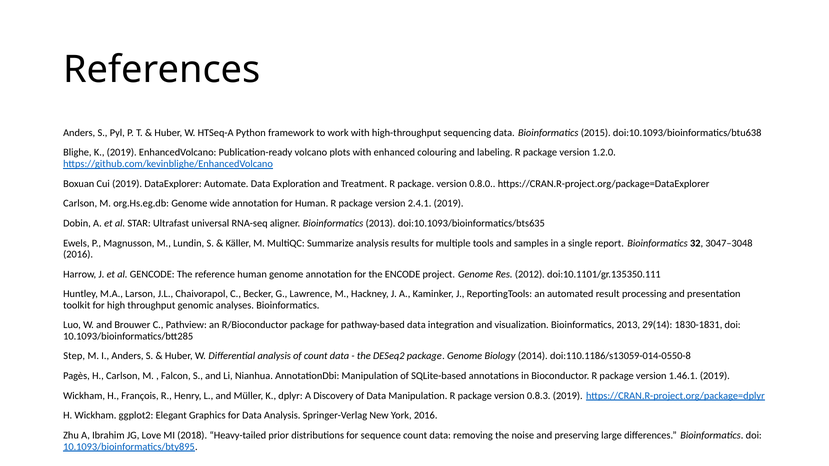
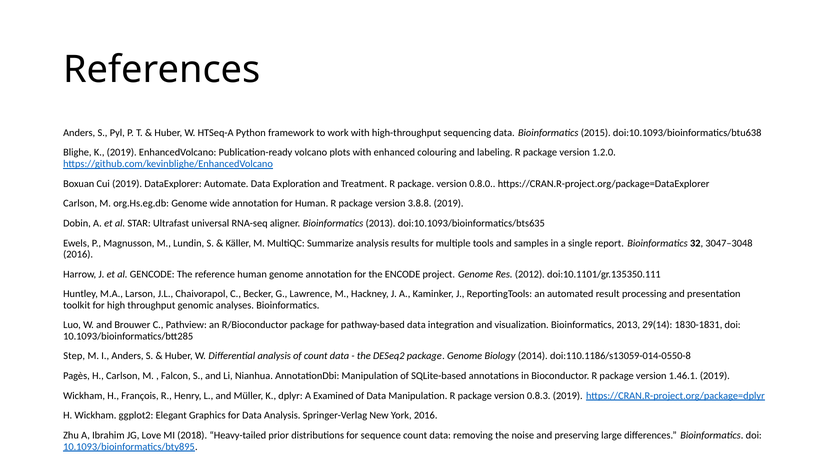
2.4.1: 2.4.1 -> 3.8.8 (420, 204)
Discovery: Discovery -> Examined (333, 396)
